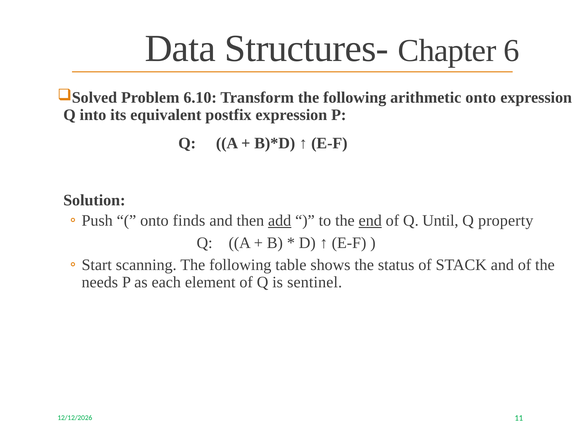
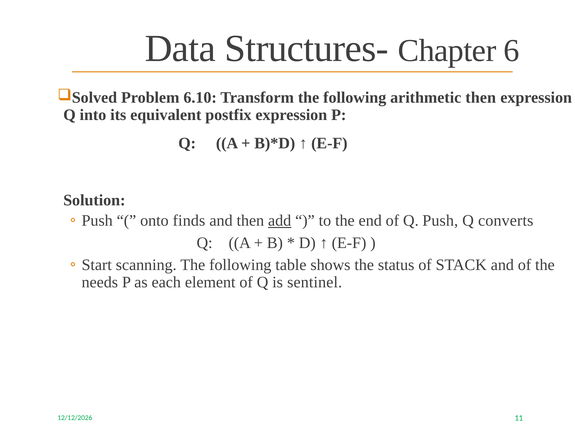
arithmetic onto: onto -> then (481, 98)
end underline: present -> none (370, 221)
Q Until: Until -> Push (440, 221)
property: property -> converts (506, 221)
